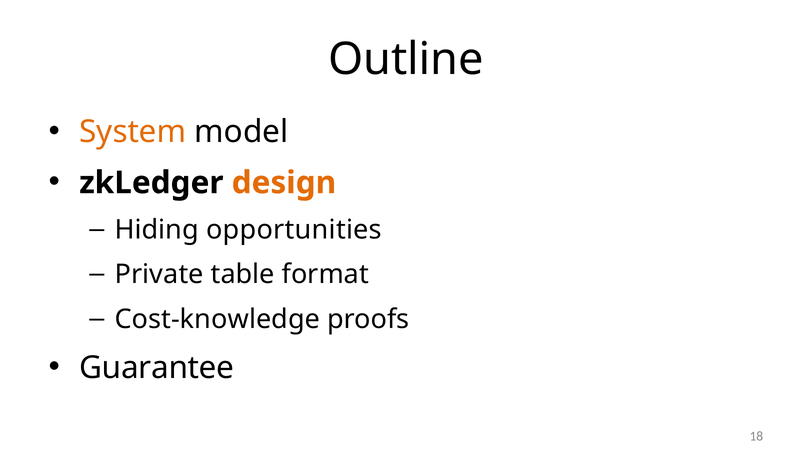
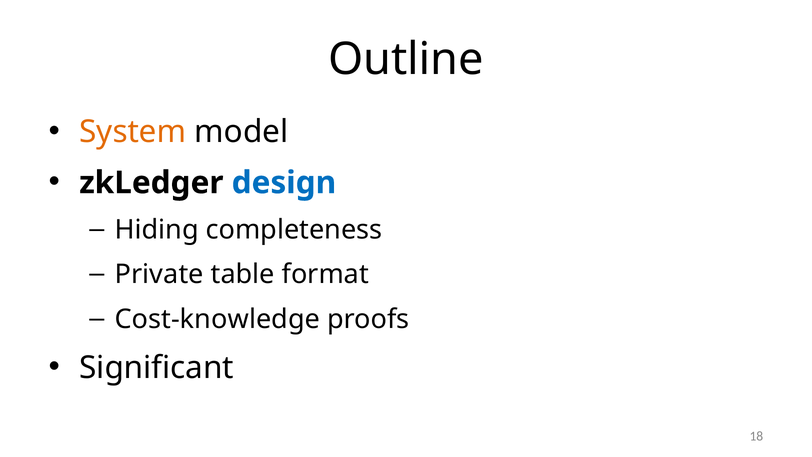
design colour: orange -> blue (284, 183)
opportunities: opportunities -> completeness (294, 230)
Guarantee: Guarantee -> Significant (157, 368)
